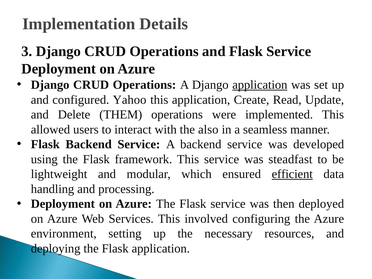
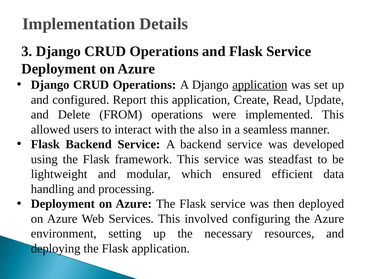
Yahoo: Yahoo -> Report (130, 100)
THEM: THEM -> FROM (121, 115)
efficient underline: present -> none (292, 174)
